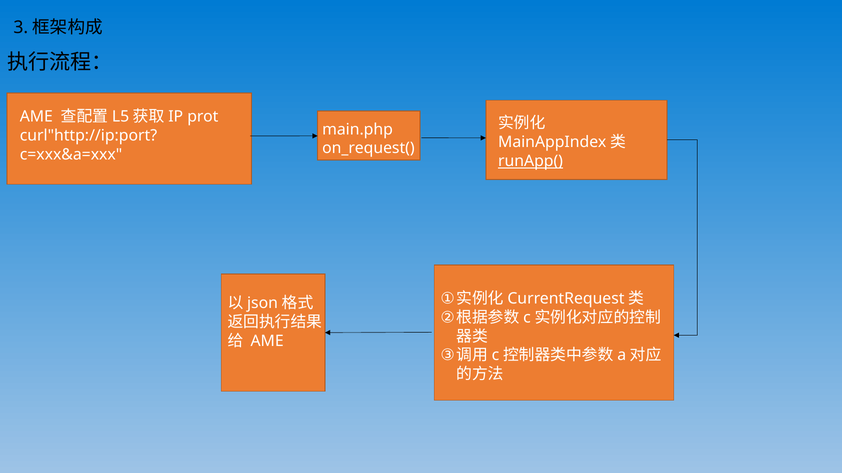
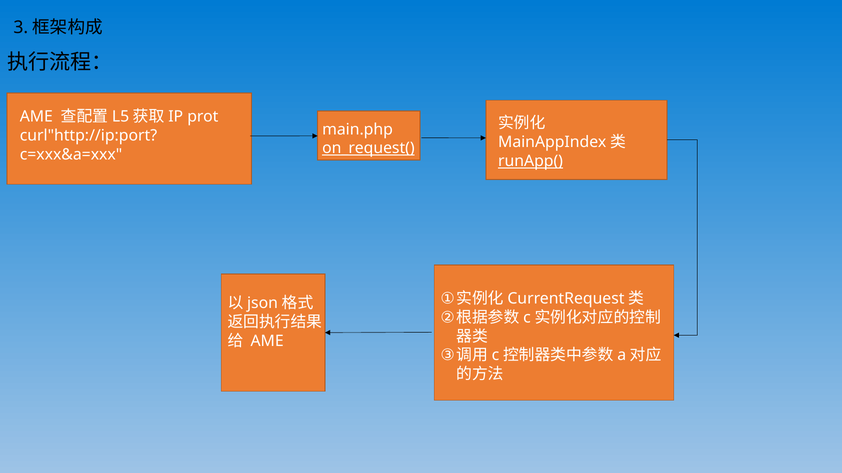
on_request( underline: none -> present (368, 148)
